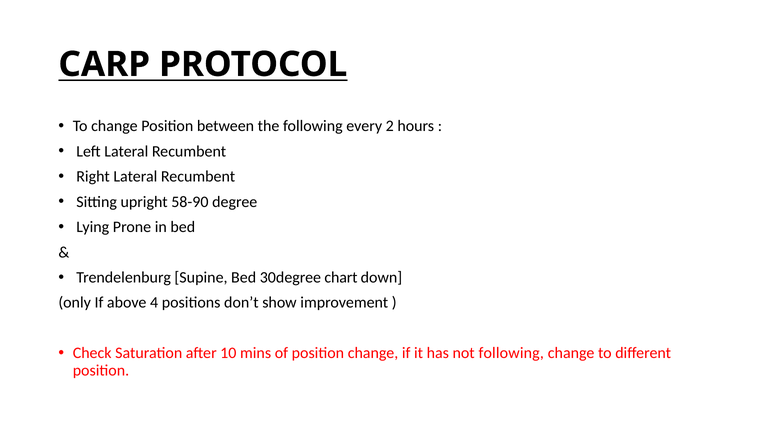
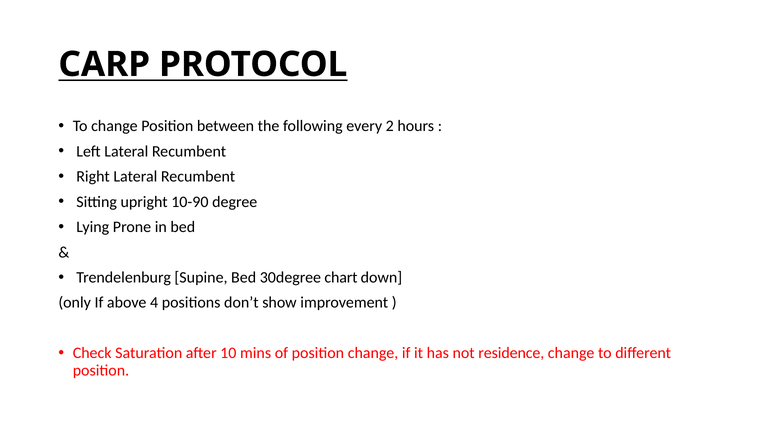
58-90: 58-90 -> 10-90 (190, 202)
not following: following -> residence (511, 353)
